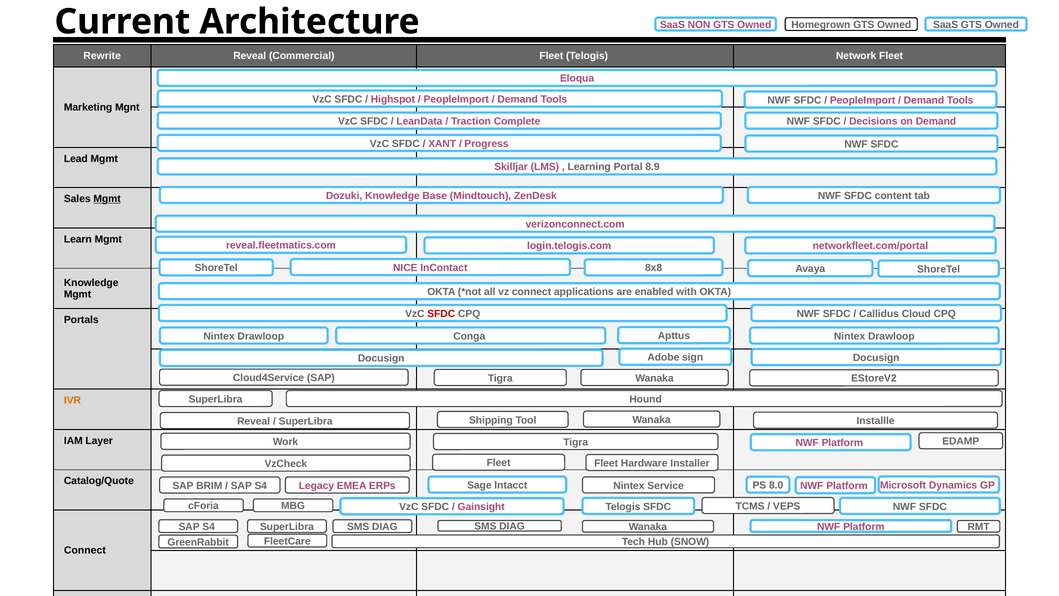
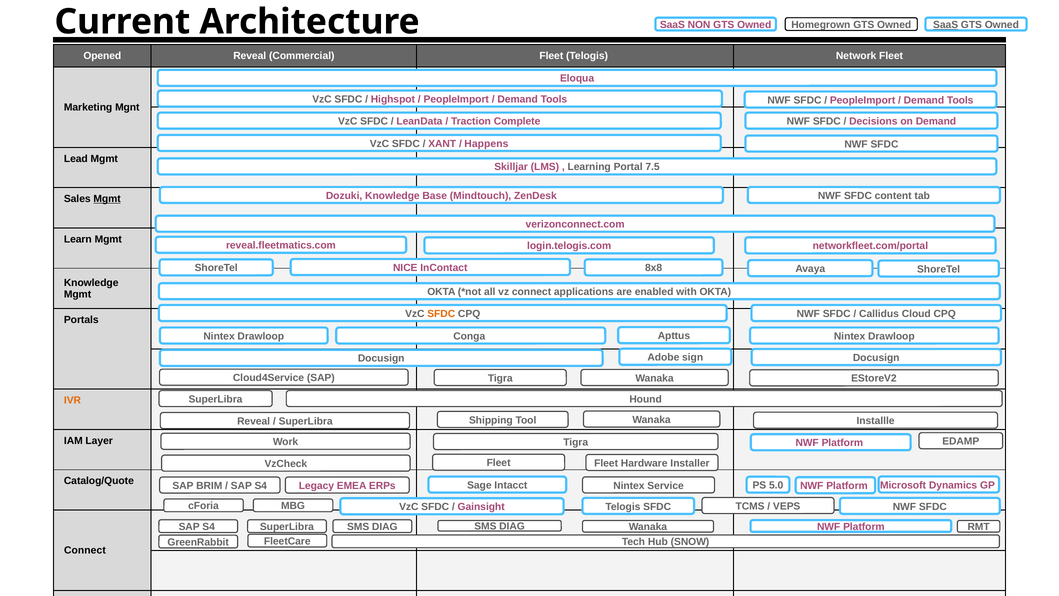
SaaS underline: none -> present (946, 25)
Rewrite: Rewrite -> Opened (102, 56)
Progress: Progress -> Happens (486, 144)
8.9: 8.9 -> 7.5 (653, 167)
SFDC colour: red -> orange (441, 314)
8.0: 8.0 -> 5.0 (776, 485)
